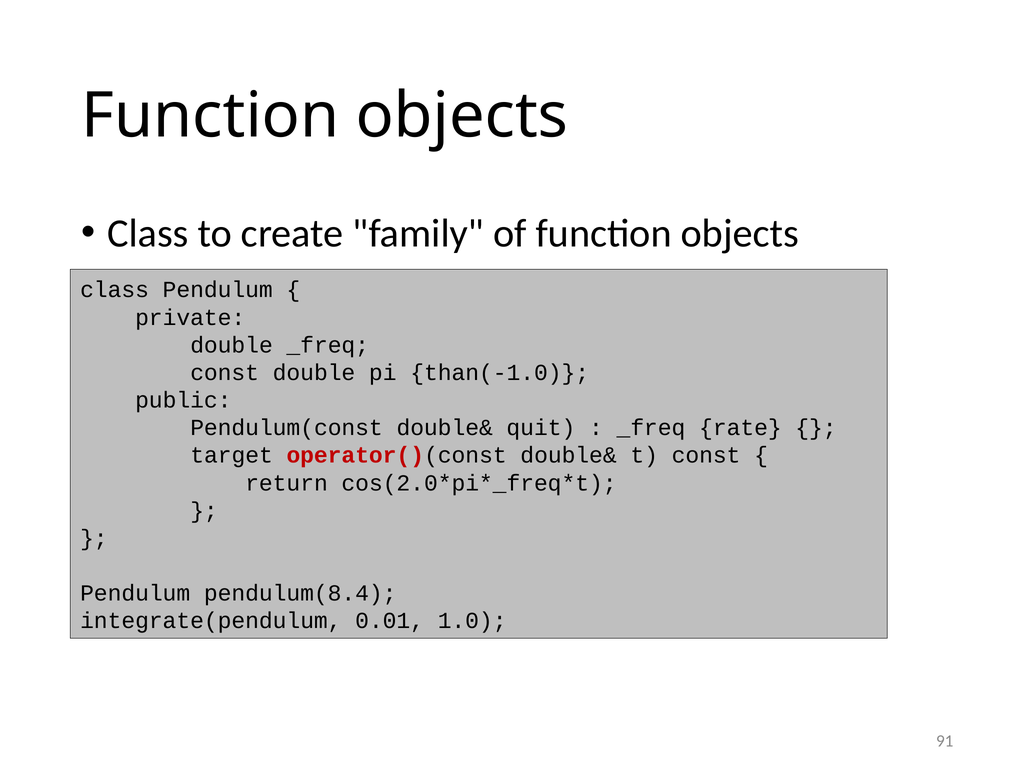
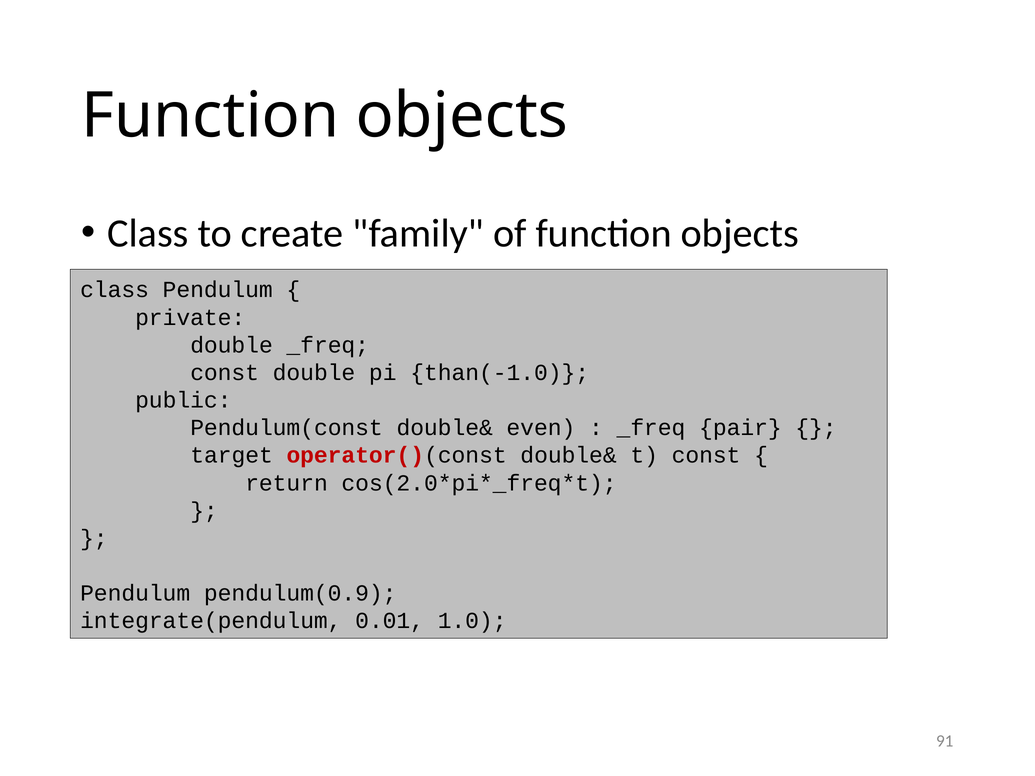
quit: quit -> even (541, 428)
rate: rate -> pair (740, 428)
pendulum(8.4: pendulum(8.4 -> pendulum(0.9 (300, 593)
